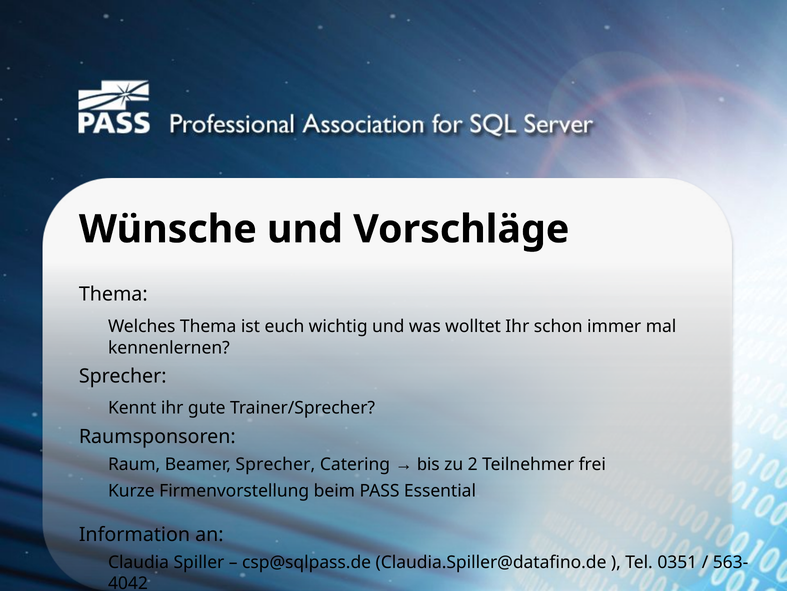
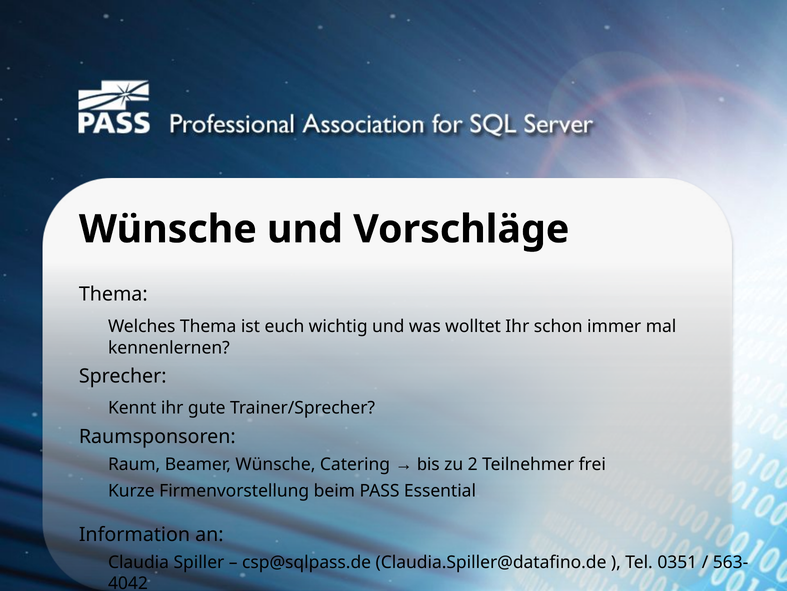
Beamer Sprecher: Sprecher -> Wünsche (275, 464)
